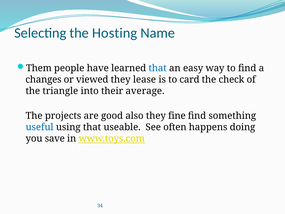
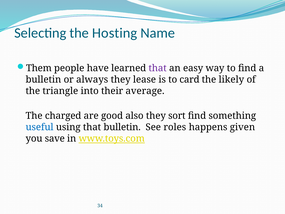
that colour: blue -> purple (158, 68)
changes: changes -> bulletin (43, 79)
viewed: viewed -> always (92, 79)
check: check -> likely (231, 79)
projects: projects -> charged (63, 116)
fine: fine -> sort (177, 116)
that useable: useable -> bulletin (122, 127)
often: often -> roles (175, 127)
doing: doing -> given (242, 127)
